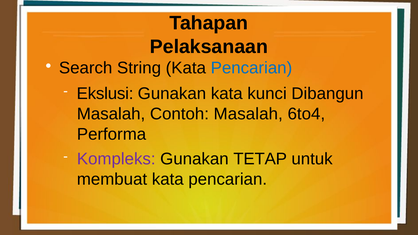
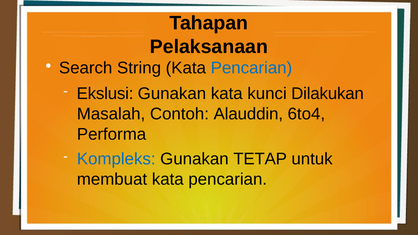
Dibangun: Dibangun -> Dilakukan (328, 94)
Contoh Masalah: Masalah -> Alauddin (248, 114)
Kompleks colour: purple -> blue (116, 159)
